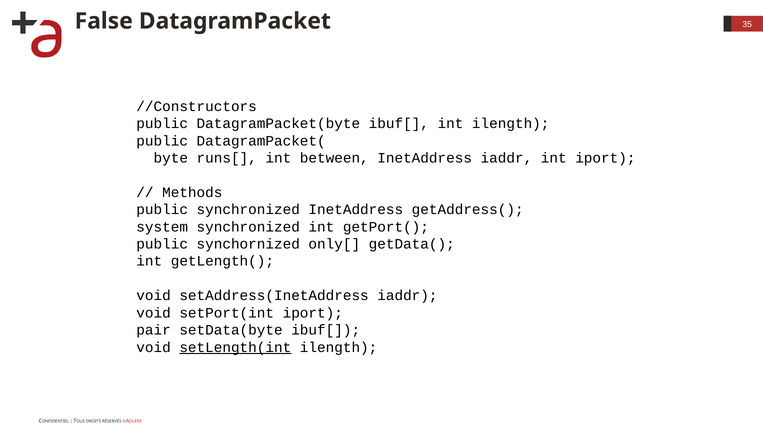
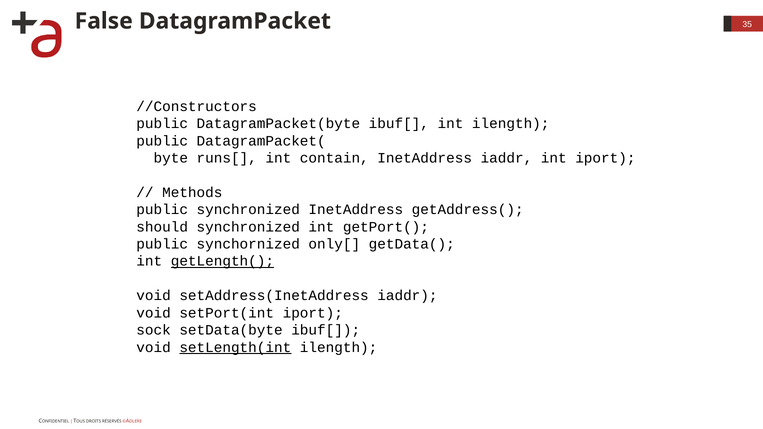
between: between -> contain (334, 158)
system: system -> should (162, 227)
getLength( underline: none -> present (222, 261)
pair: pair -> sock (154, 330)
